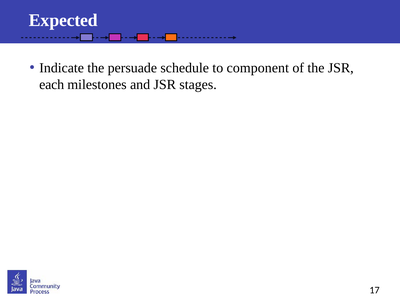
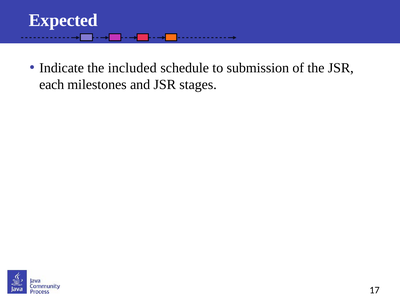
persuade: persuade -> included (132, 68)
component: component -> submission (258, 68)
